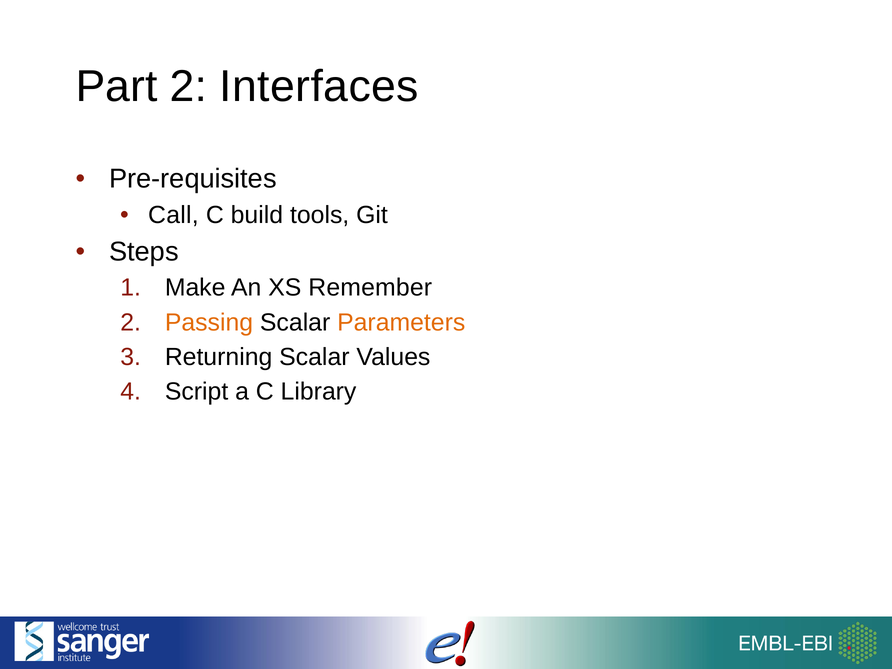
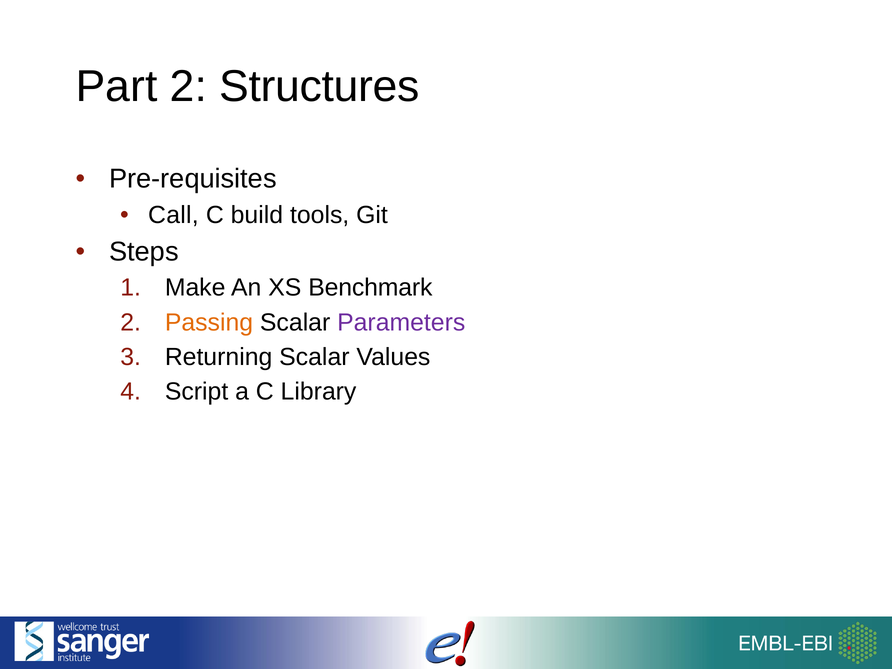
Interfaces: Interfaces -> Structures (319, 86)
Remember: Remember -> Benchmark (370, 288)
Parameters colour: orange -> purple (401, 322)
